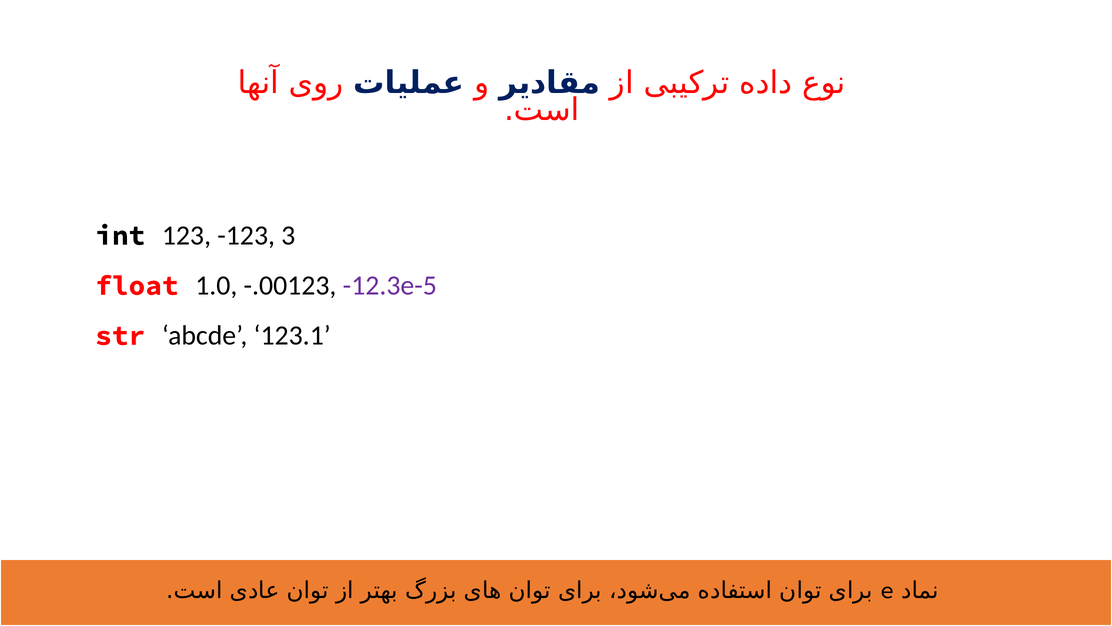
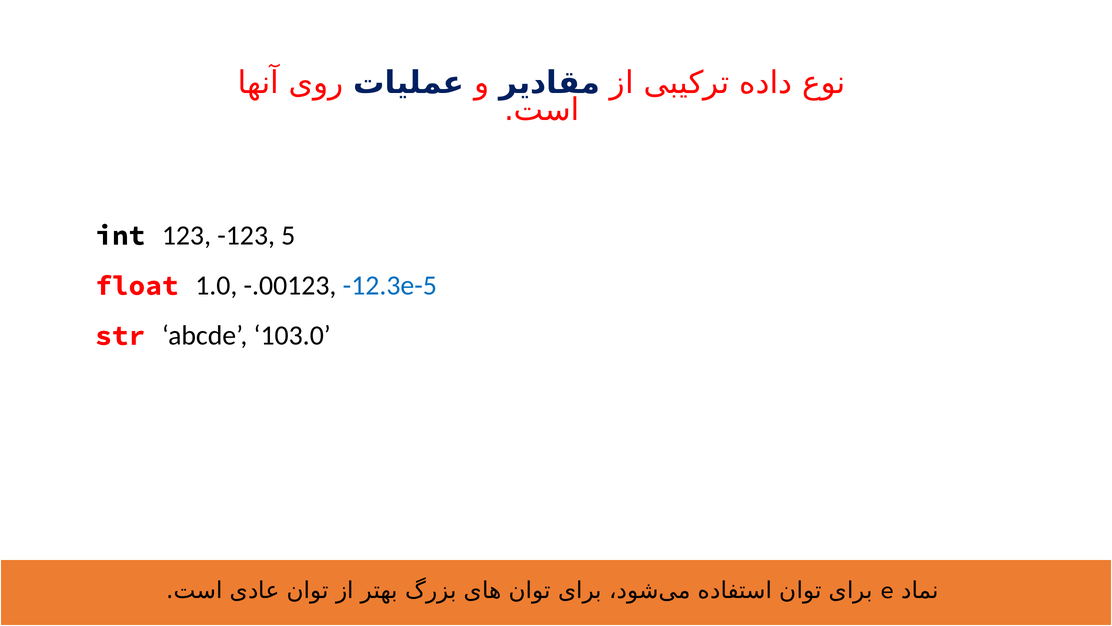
3: 3 -> 5 (288, 235)
-12.3e-5 colour: purple -> blue (390, 285)
123.1: 123.1 -> 103.0 (292, 335)
